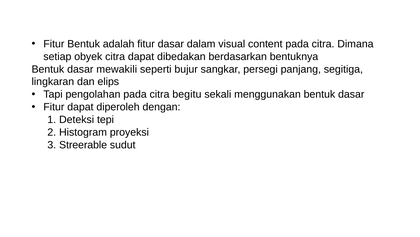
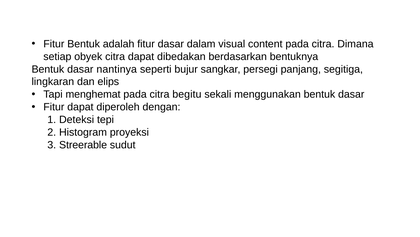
mewakili: mewakili -> nantinya (117, 69)
pengolahan: pengolahan -> menghemat (93, 94)
